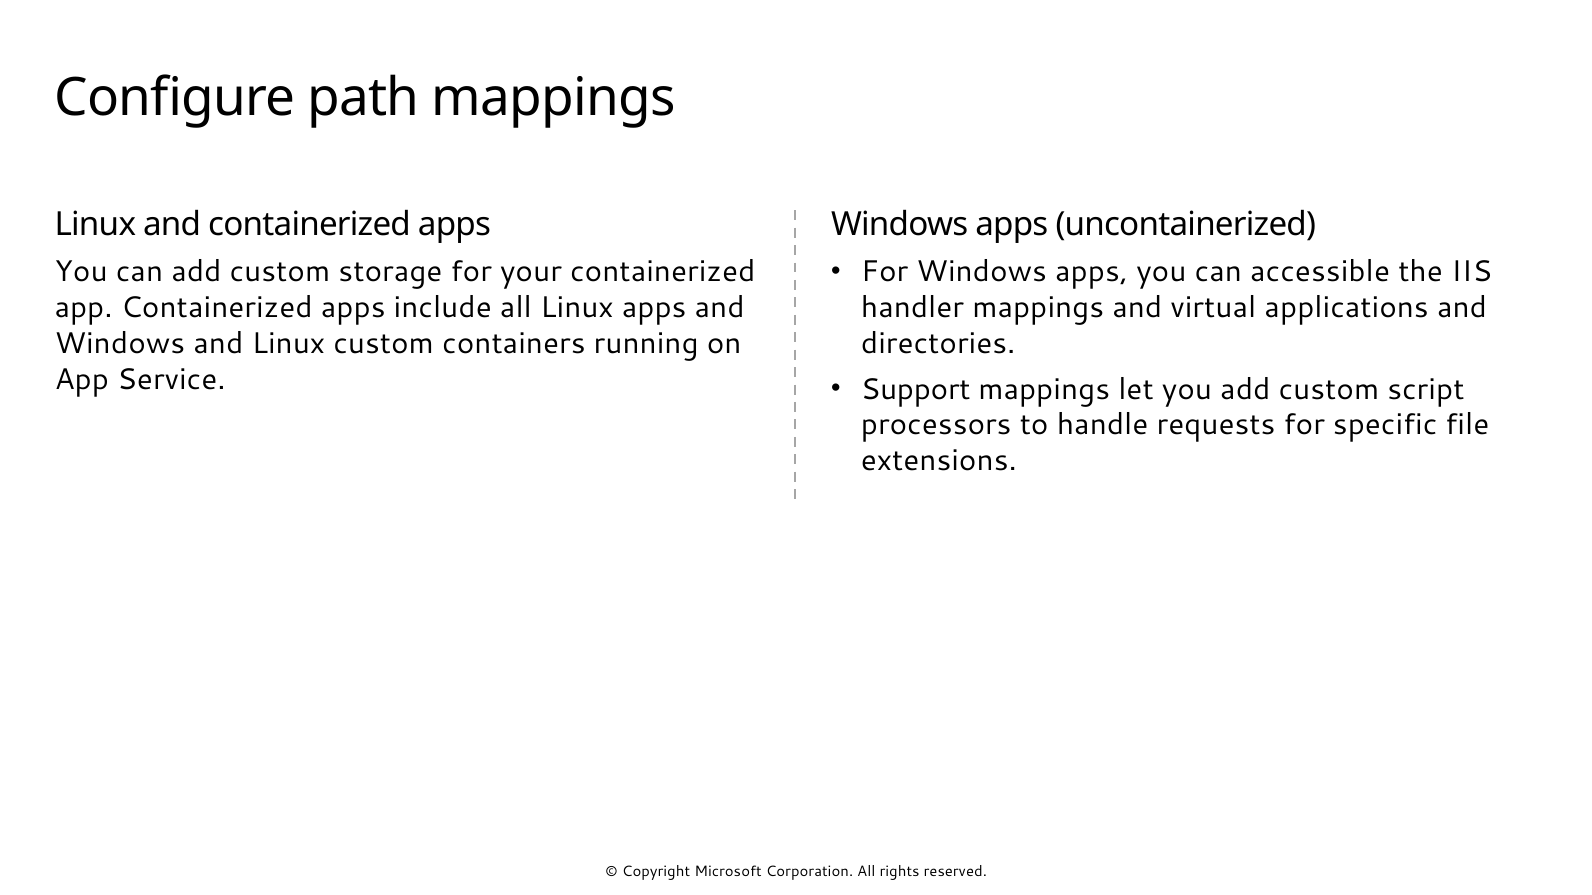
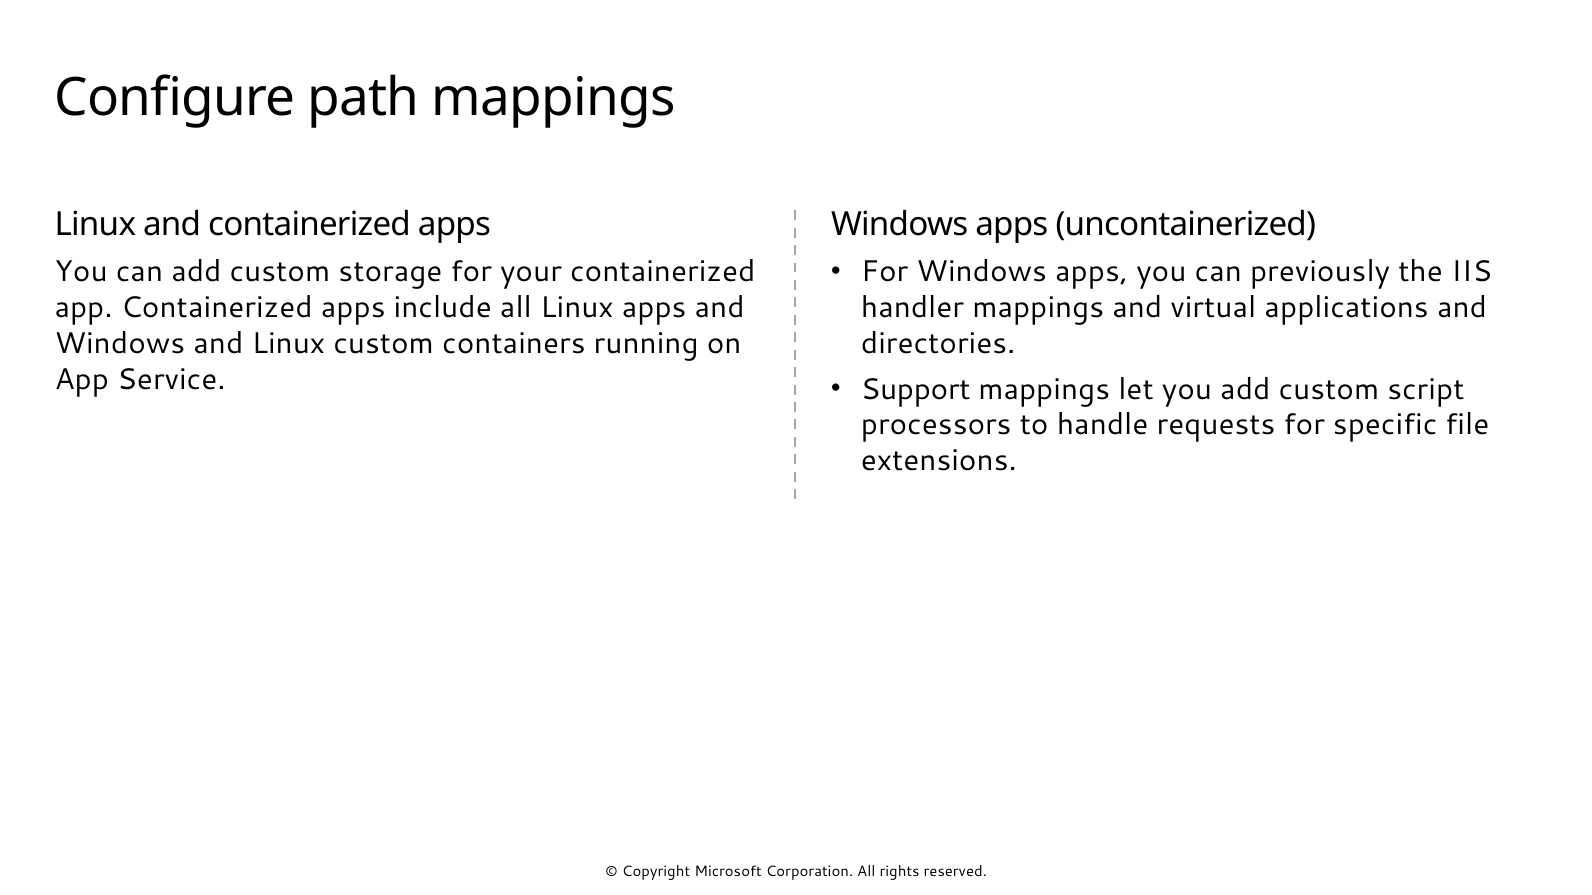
accessible: accessible -> previously (1320, 272)
